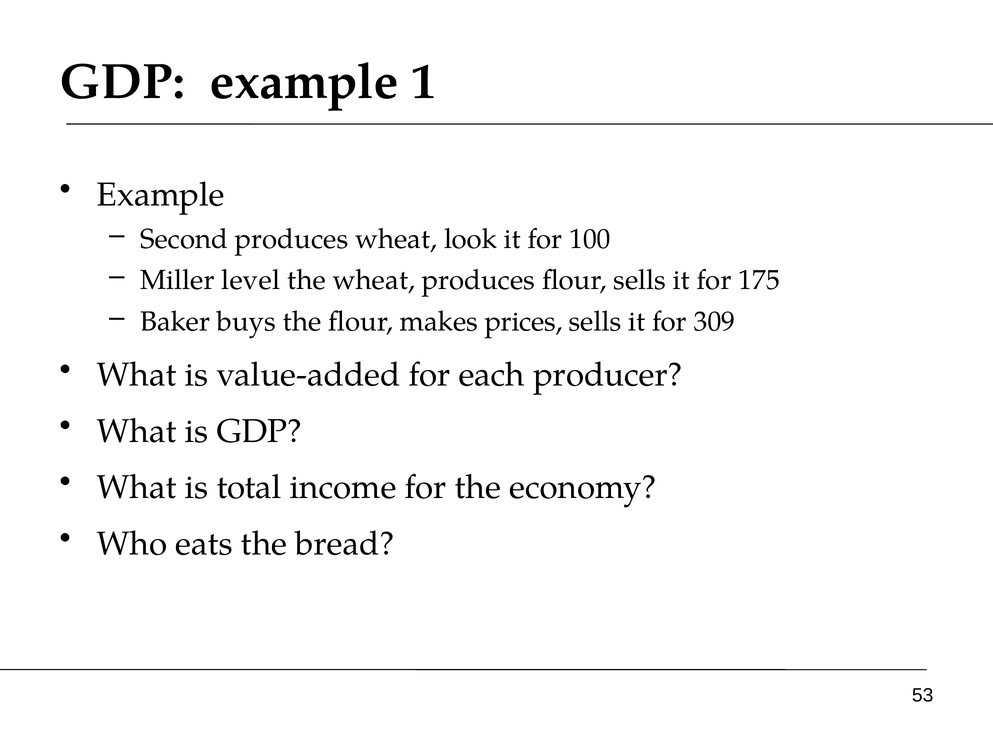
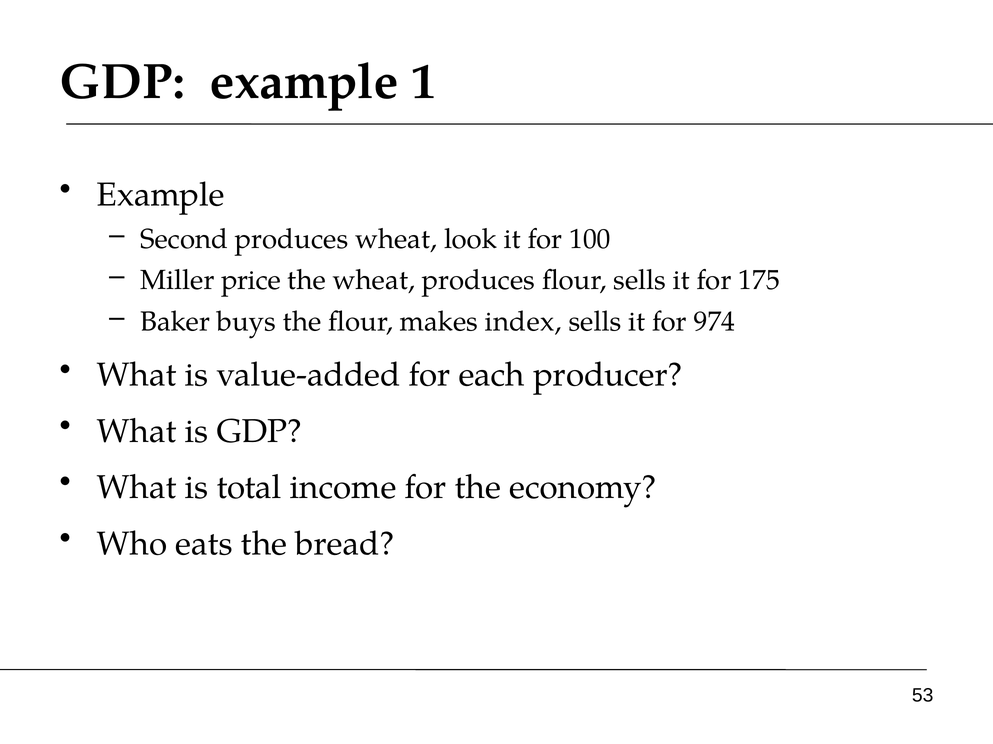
level: level -> price (251, 281)
prices: prices -> index (523, 322)
309: 309 -> 974 (715, 322)
